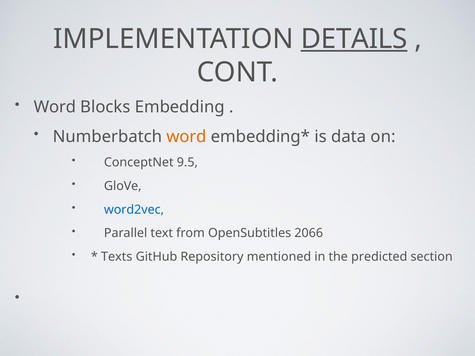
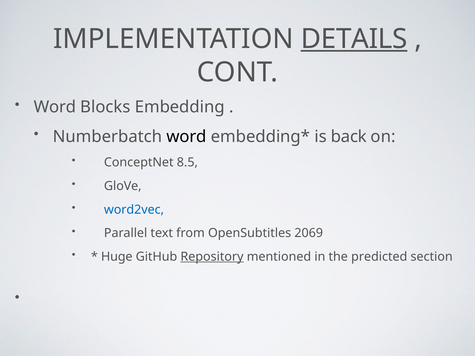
word colour: orange -> black (186, 137)
data: data -> back (349, 137)
9.5: 9.5 -> 8.5 (187, 162)
2066: 2066 -> 2069 (309, 233)
Texts: Texts -> Huge (117, 257)
Repository underline: none -> present (212, 257)
